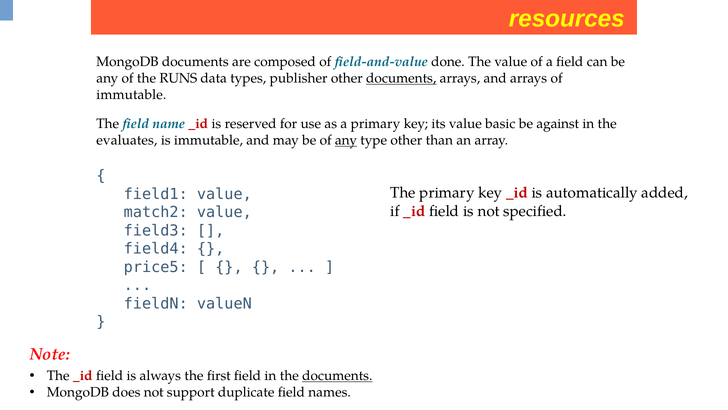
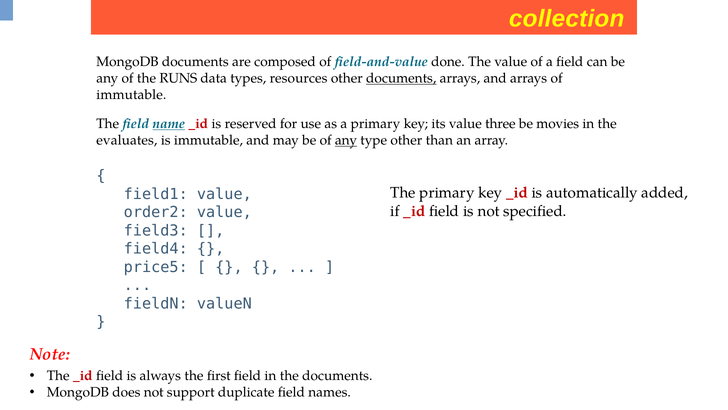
resources: resources -> collection (567, 19)
publisher: publisher -> resources (299, 78)
name underline: none -> present (169, 124)
basic: basic -> three (500, 124)
against: against -> movies (558, 124)
match2: match2 -> order2 (156, 212)
documents underline: present -> none (337, 375)
